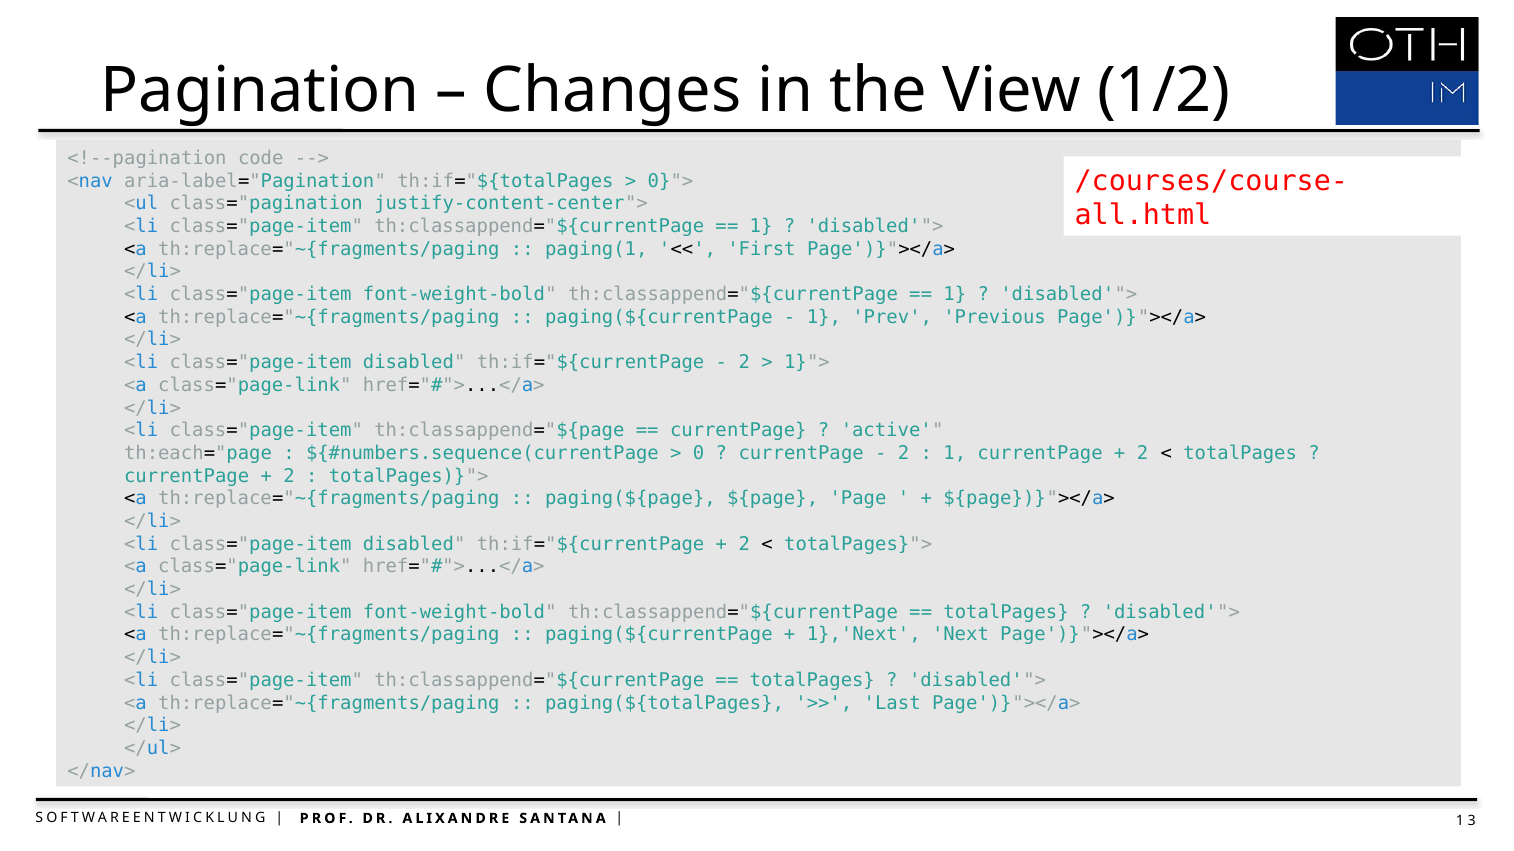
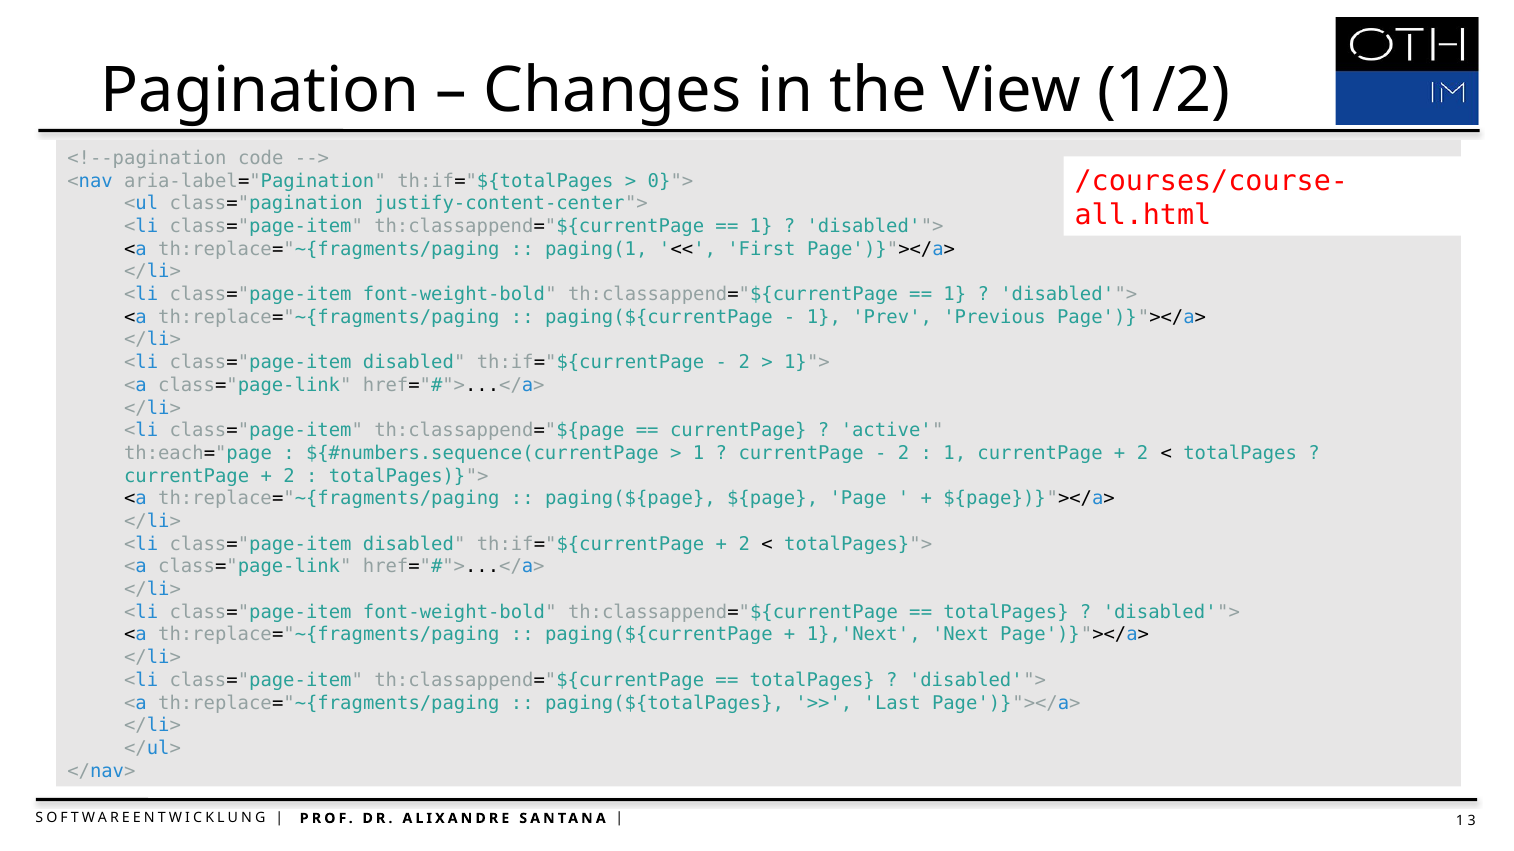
0: 0 -> 1 (699, 453)
